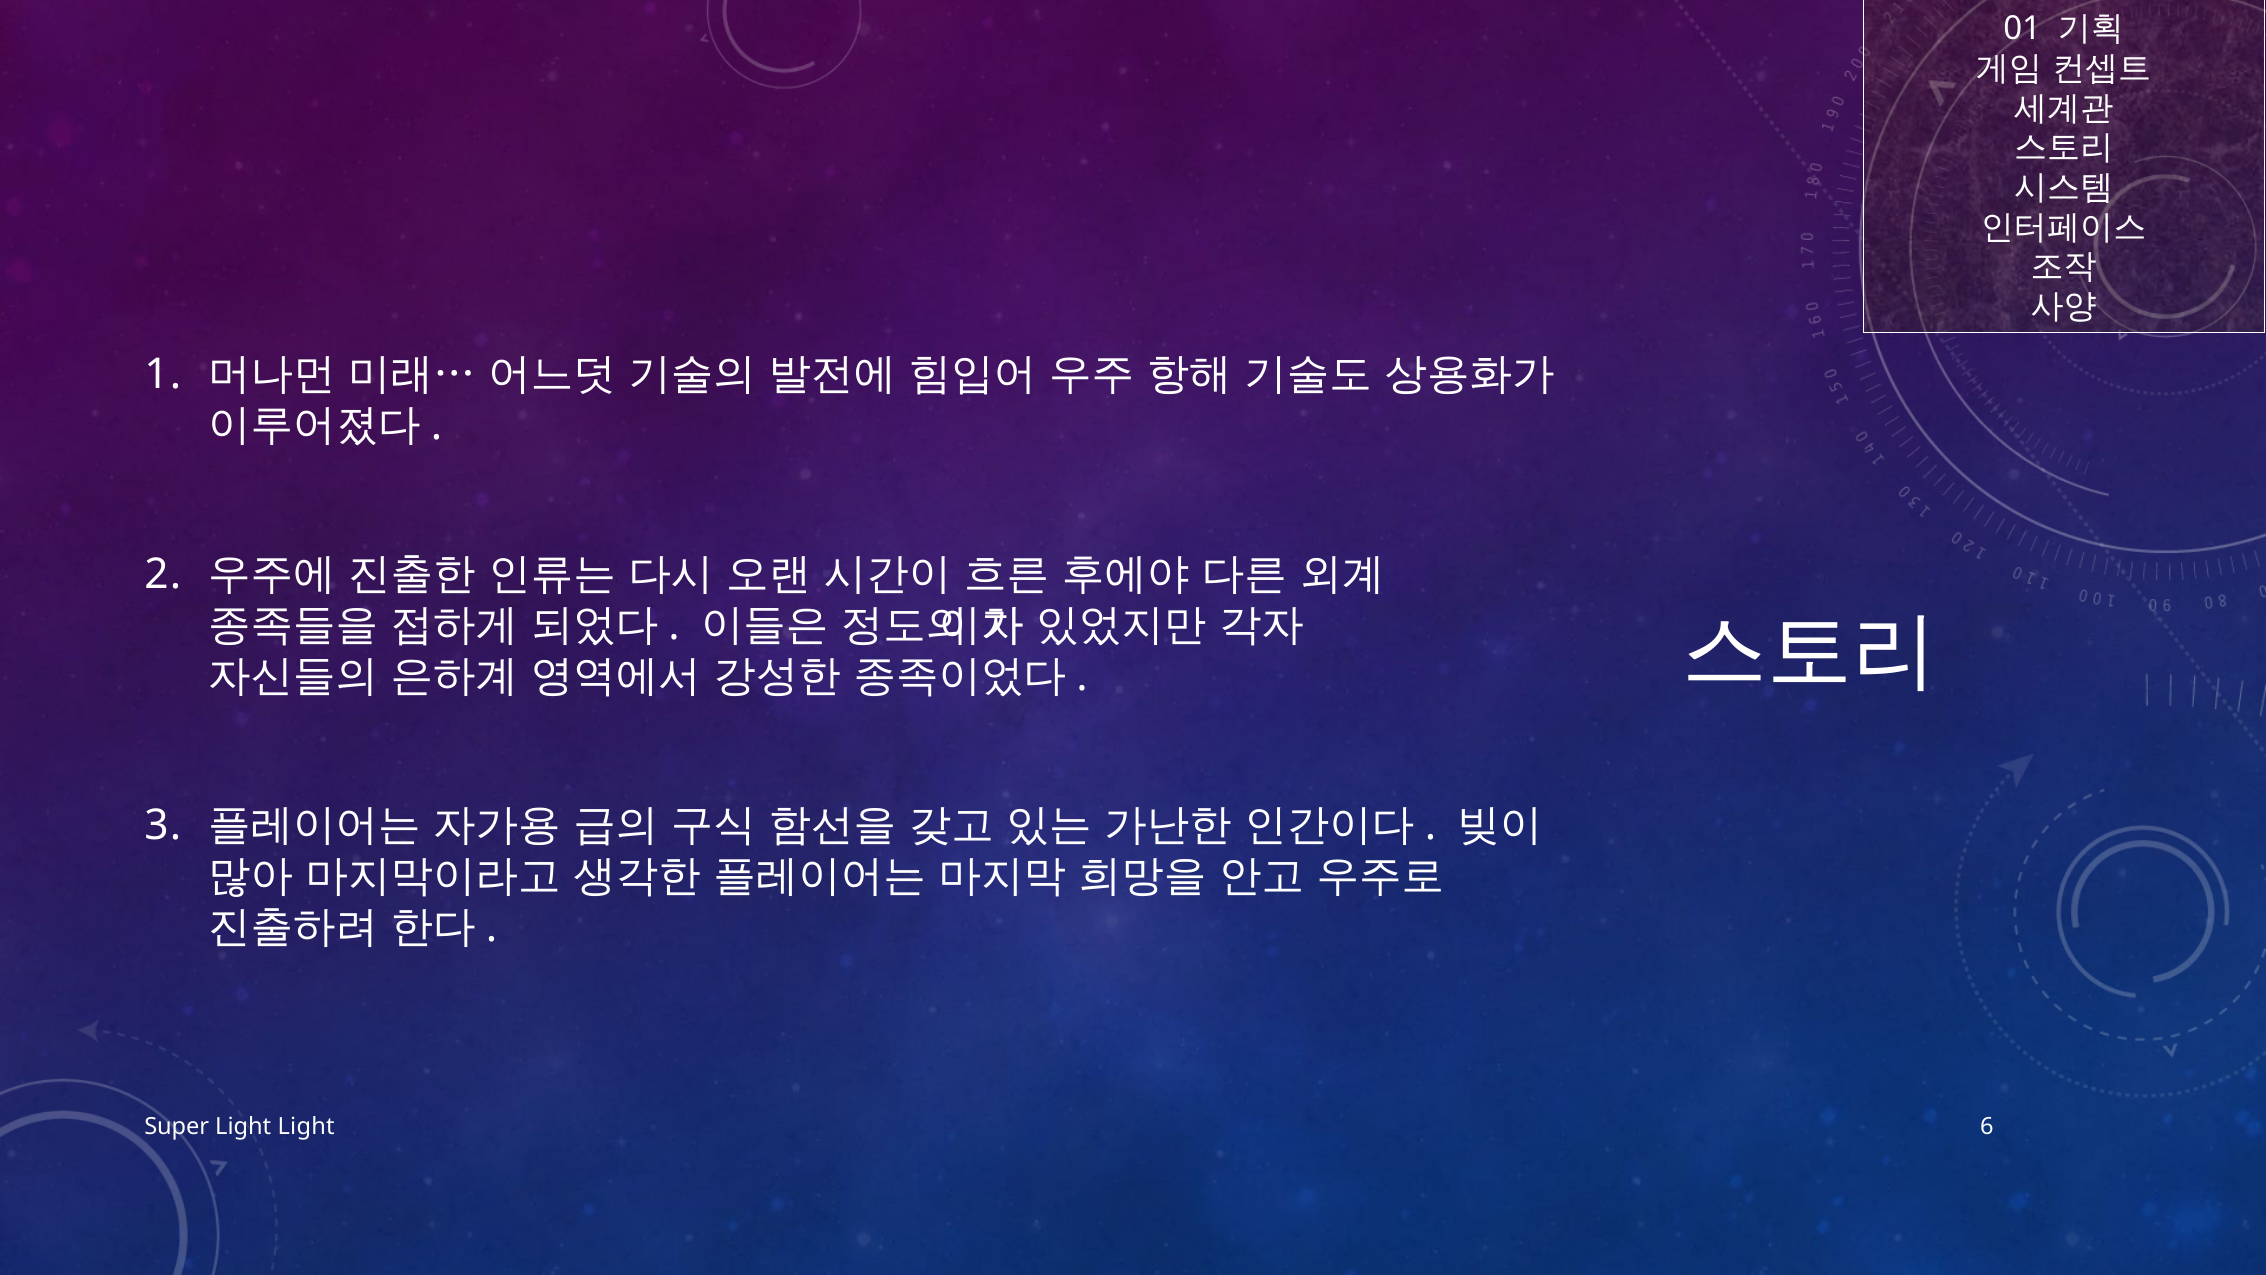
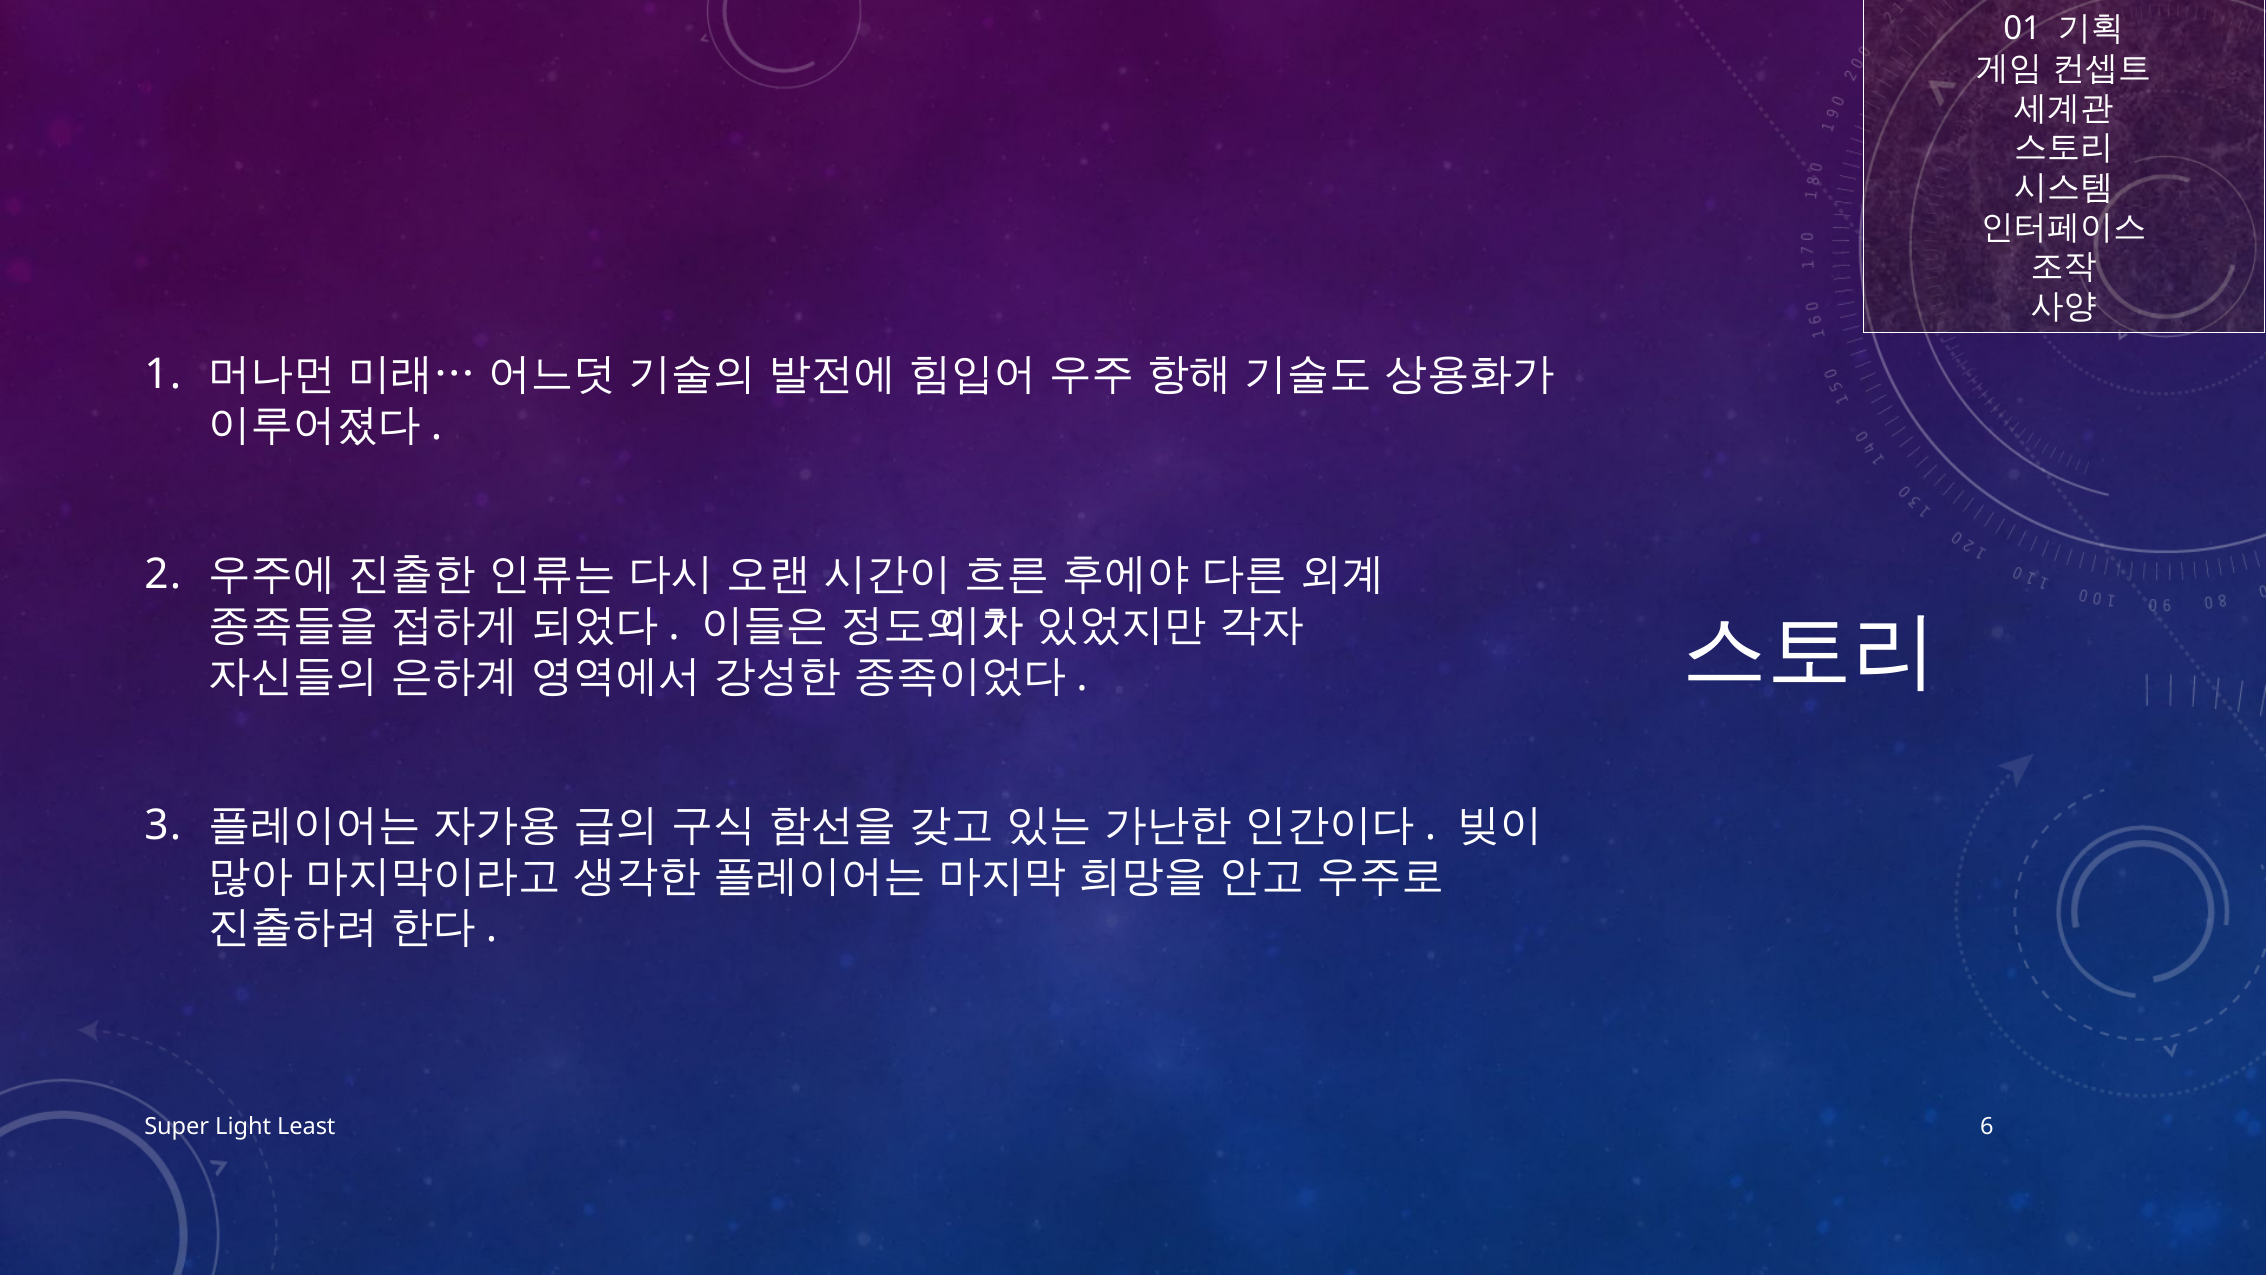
Light Light: Light -> Least (306, 1126)
